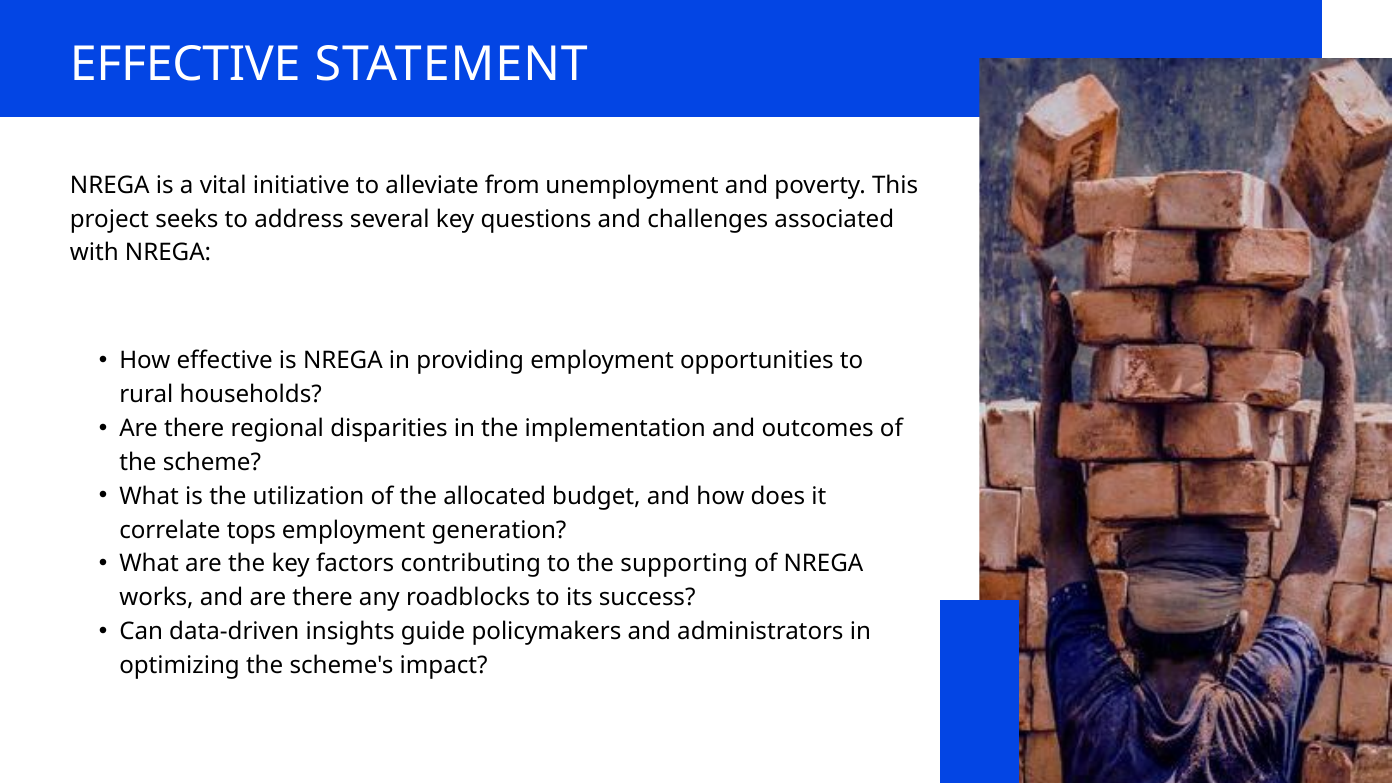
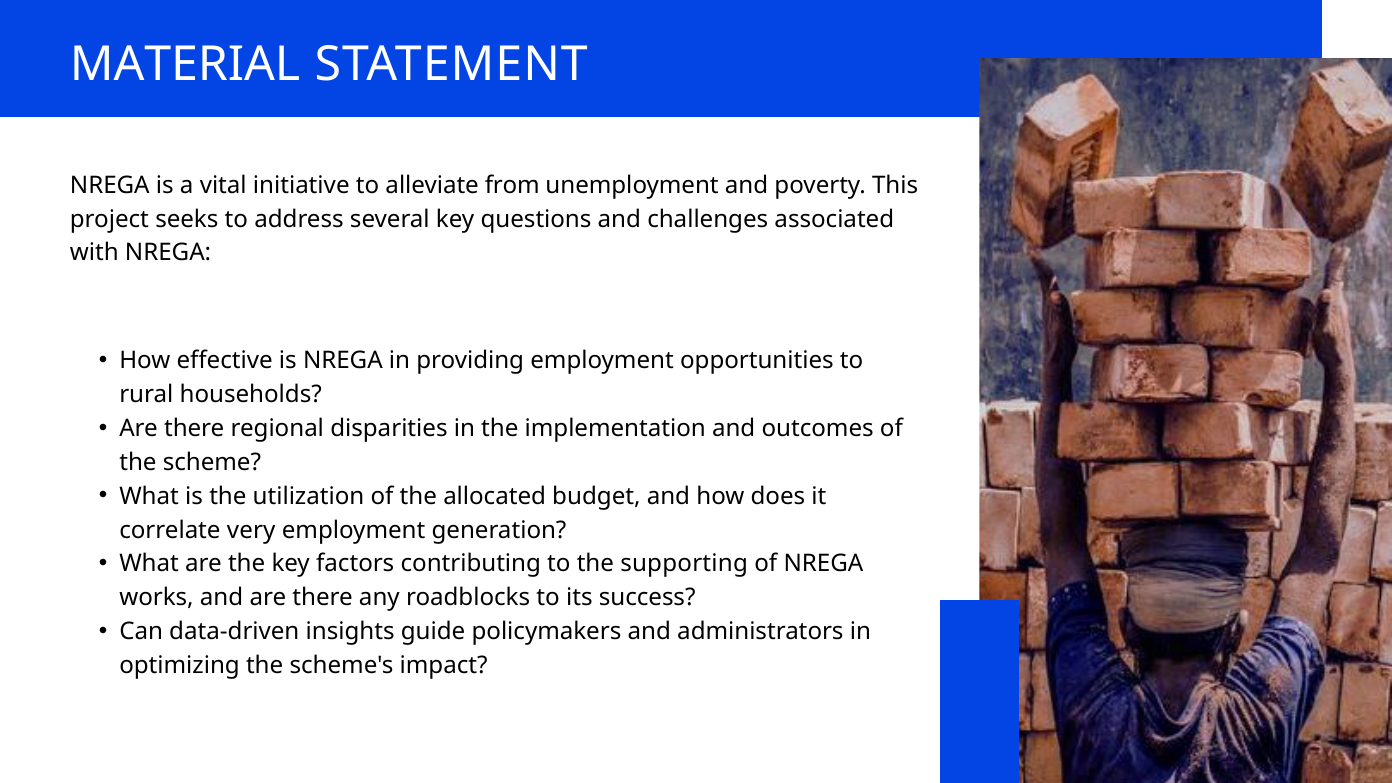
EFFECTIVE: EFFECTIVE -> MATERIAL (185, 65)
tops: tops -> very (251, 530)
